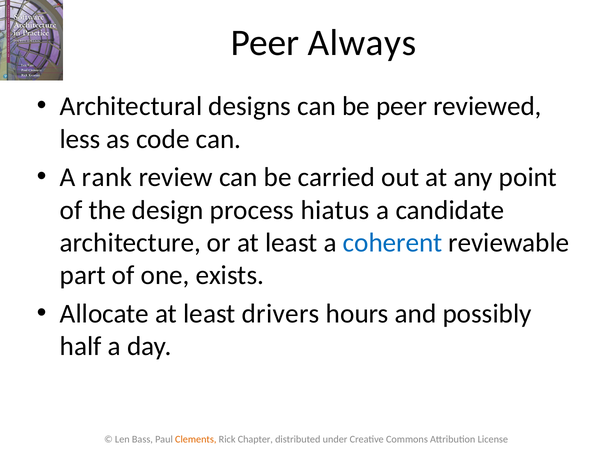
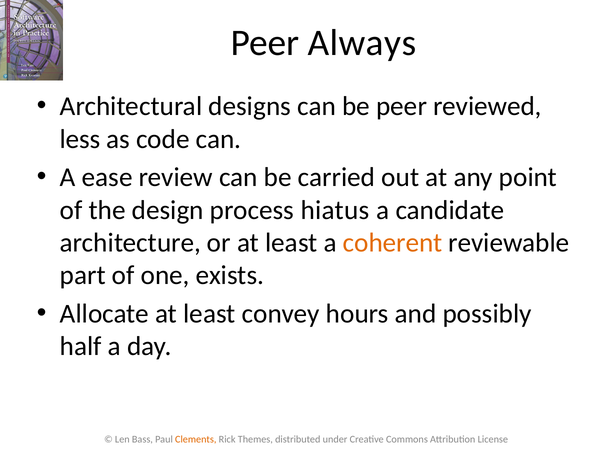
rank: rank -> ease (107, 177)
coherent colour: blue -> orange (393, 243)
drivers: drivers -> convey (281, 313)
Chapter: Chapter -> Themes (255, 439)
